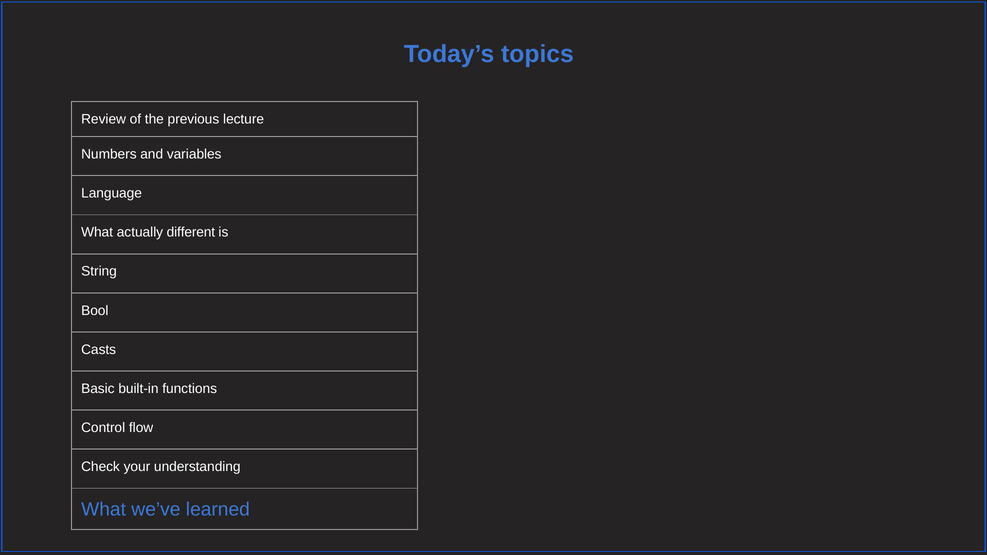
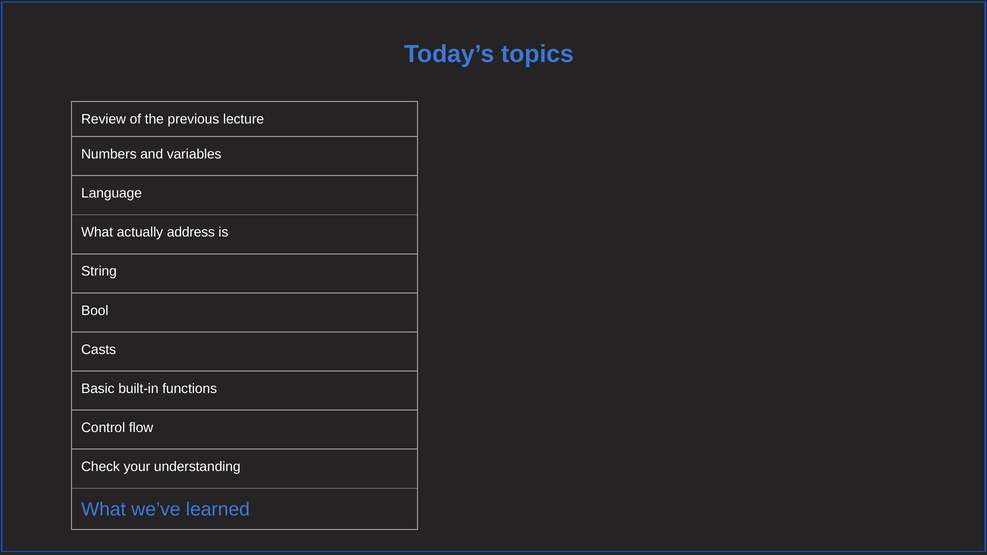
different: different -> address (191, 232)
